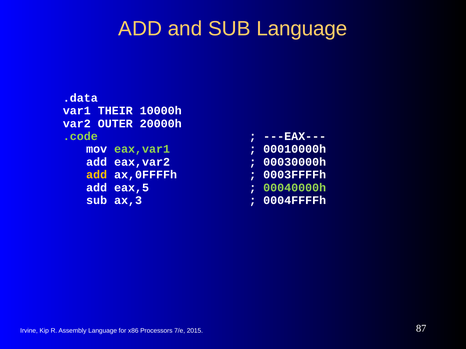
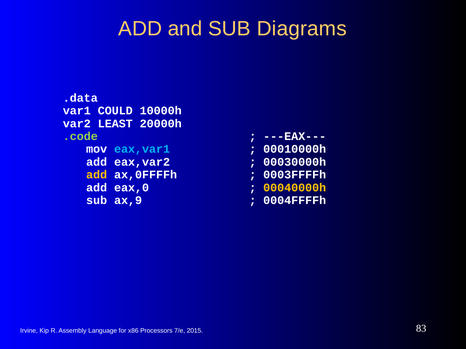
SUB Language: Language -> Diagrams (302, 29)
THEIR: THEIR -> COULD (115, 111)
OUTER: OUTER -> LEAST (115, 124)
eax,var1 colour: light green -> light blue (142, 149)
eax,5: eax,5 -> eax,0 (132, 188)
00040000h colour: light green -> yellow (295, 188)
ax,3: ax,3 -> ax,9 (128, 201)
87: 87 -> 83 (421, 329)
